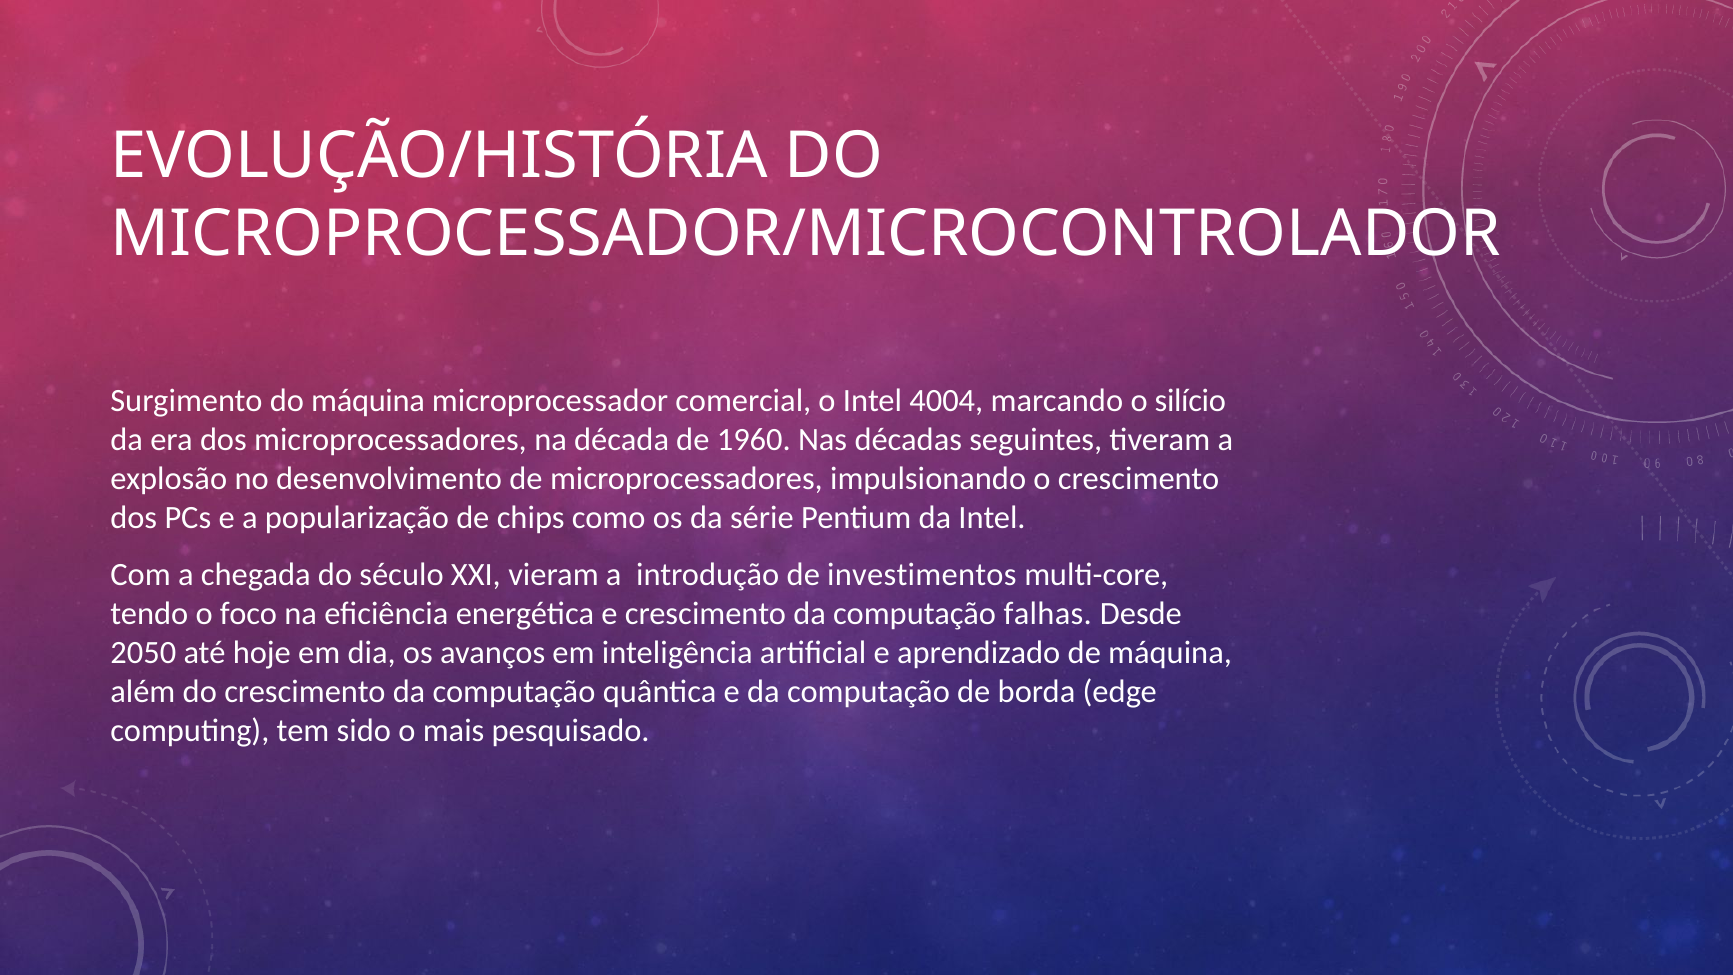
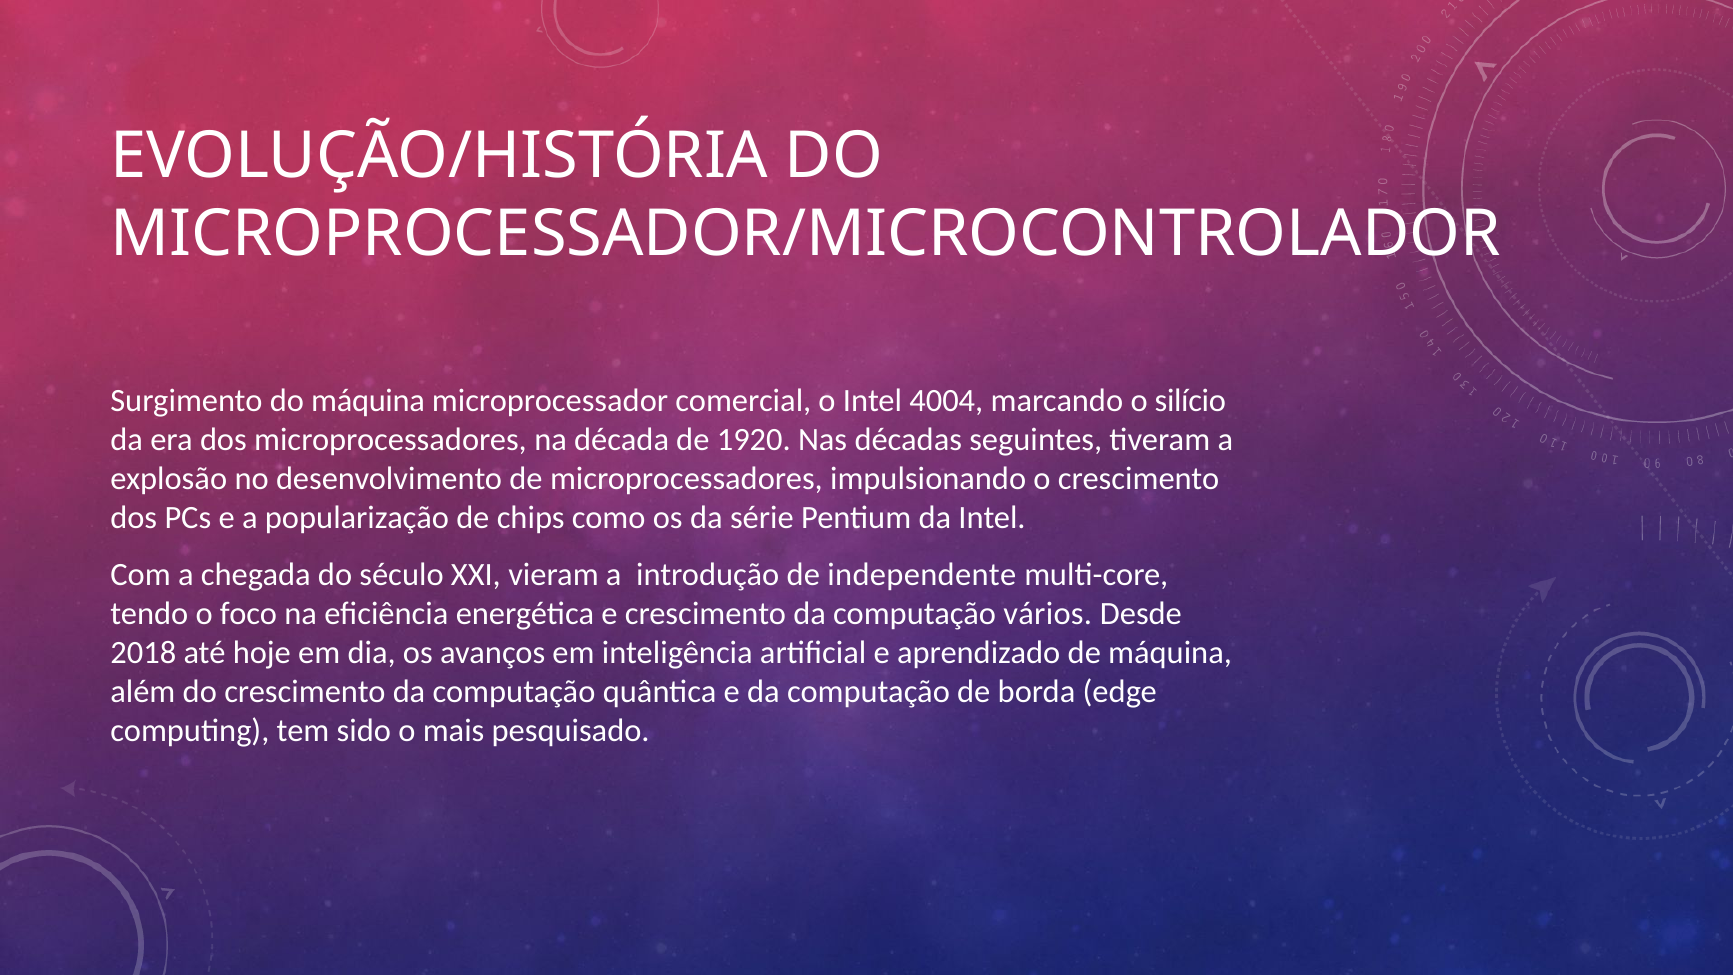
1960: 1960 -> 1920 (754, 440)
investimentos: investimentos -> independente (922, 575)
falhas: falhas -> vários (1048, 614)
2050: 2050 -> 2018 (143, 653)
